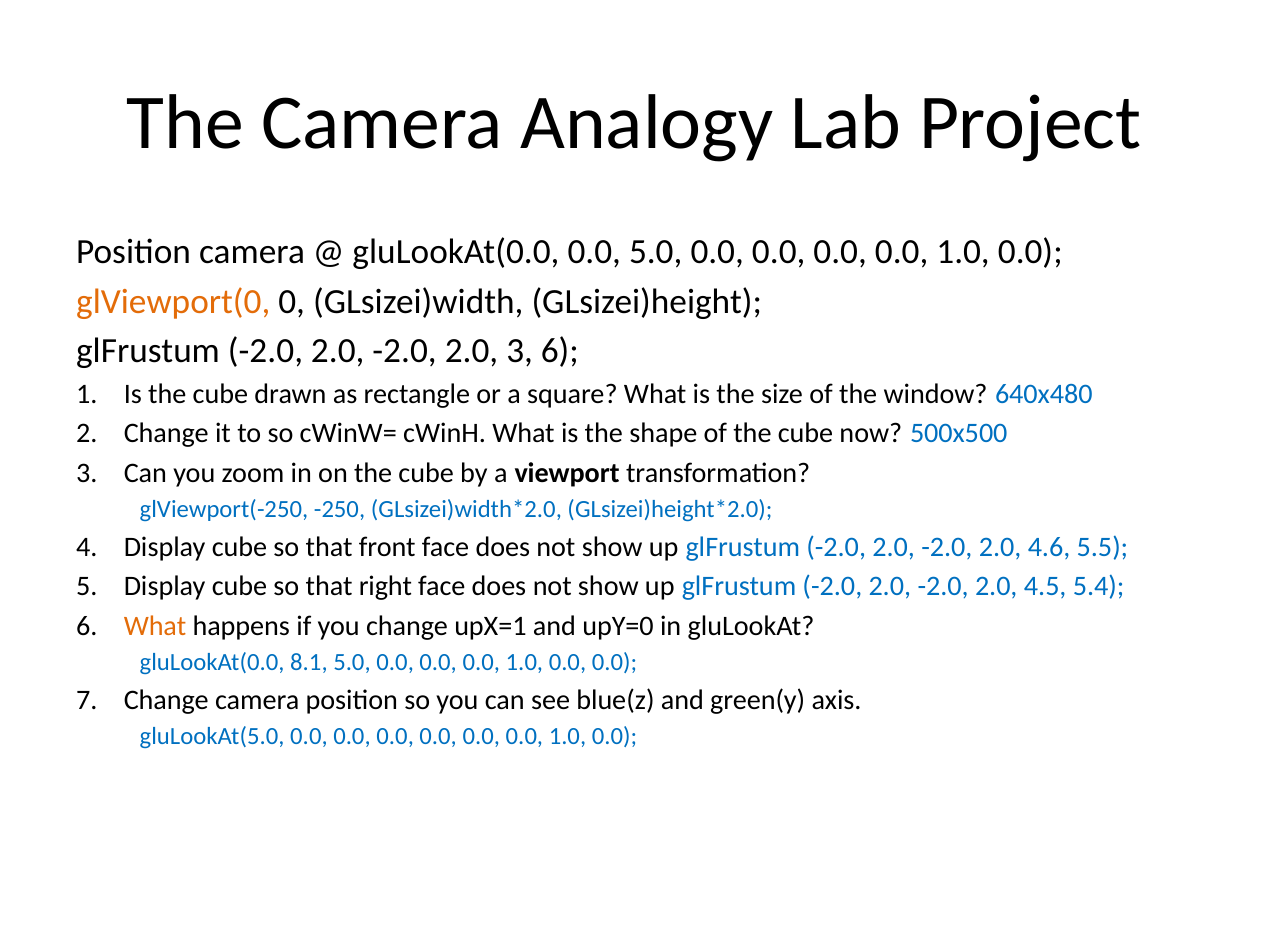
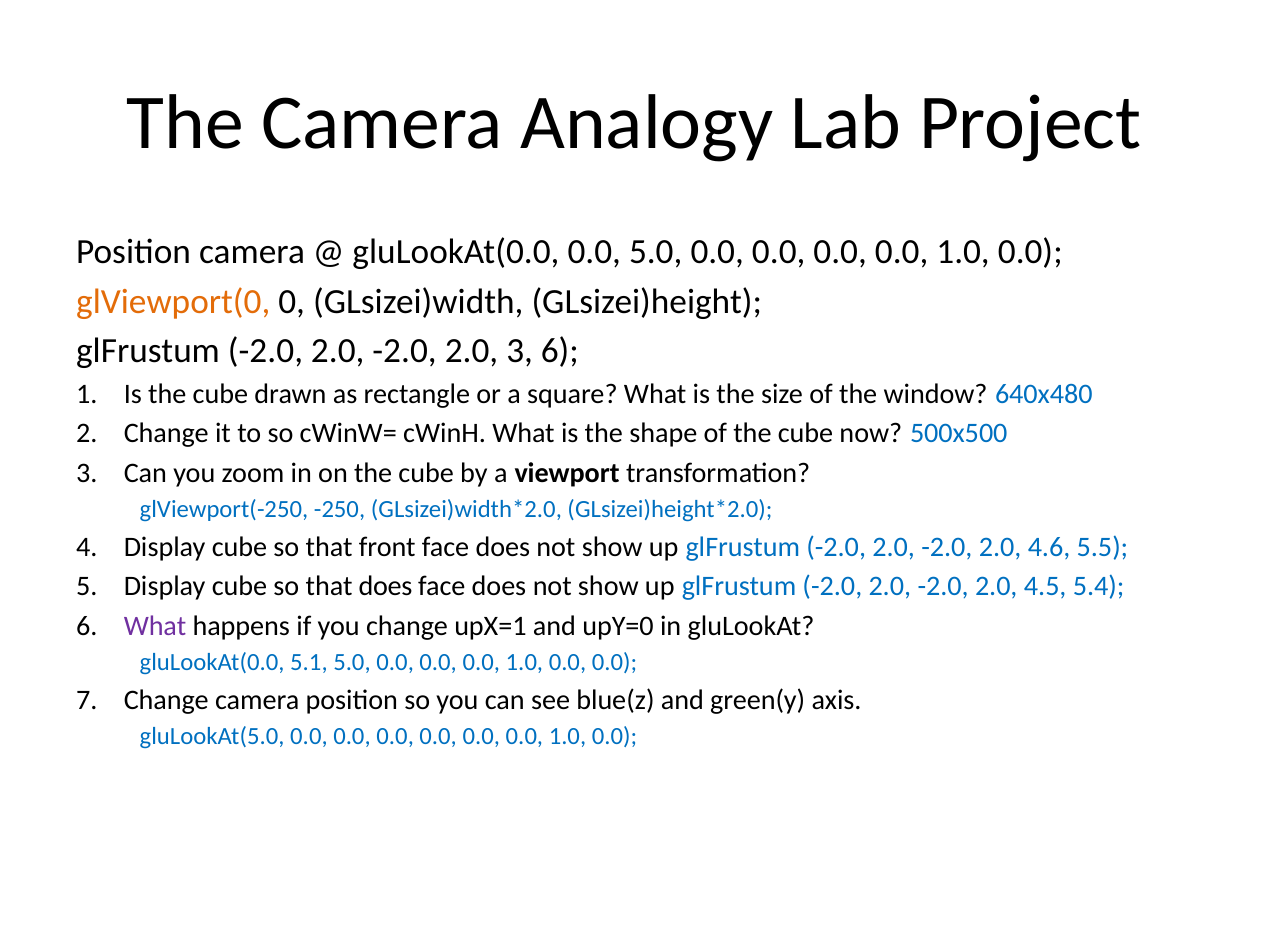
that right: right -> does (385, 587)
What colour: orange -> purple (155, 626)
8.1: 8.1 -> 5.1 (309, 663)
